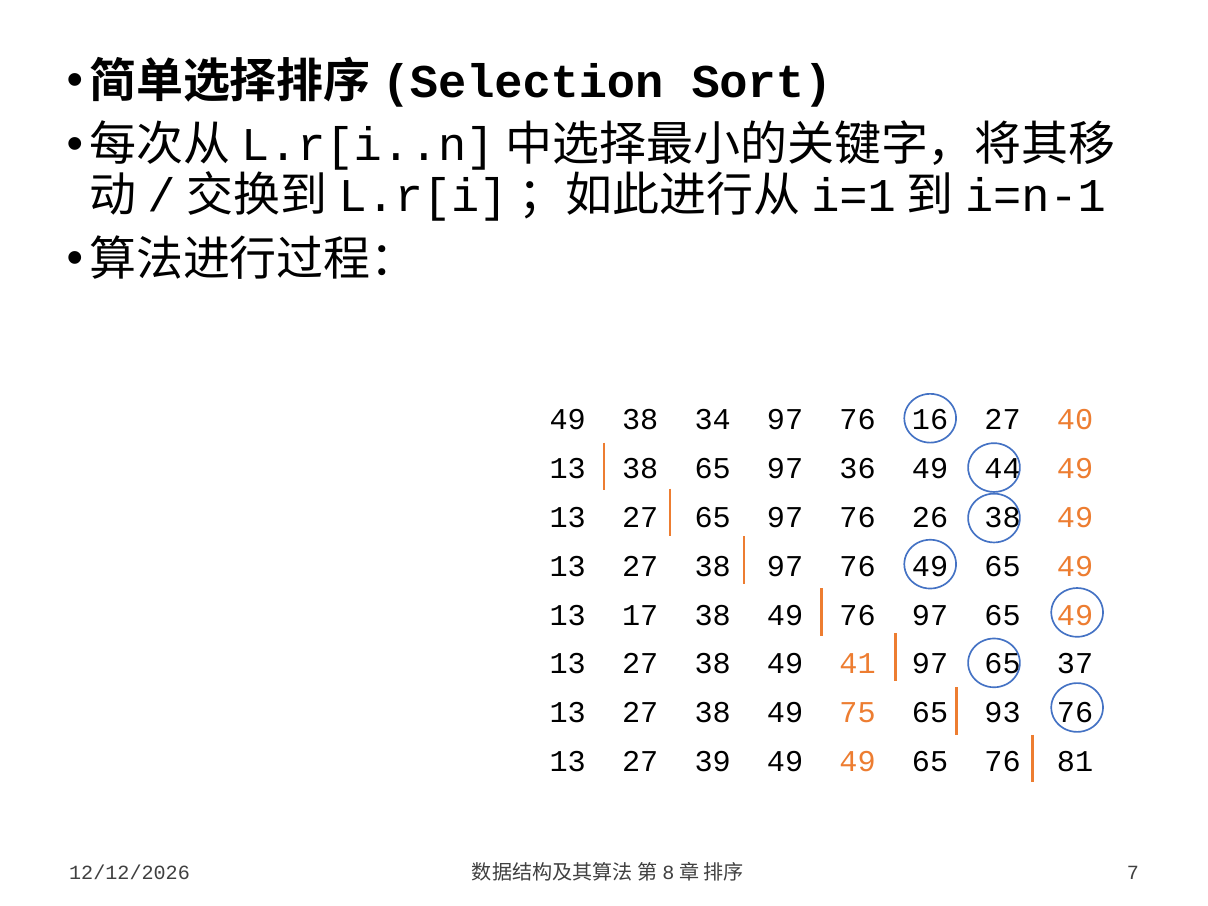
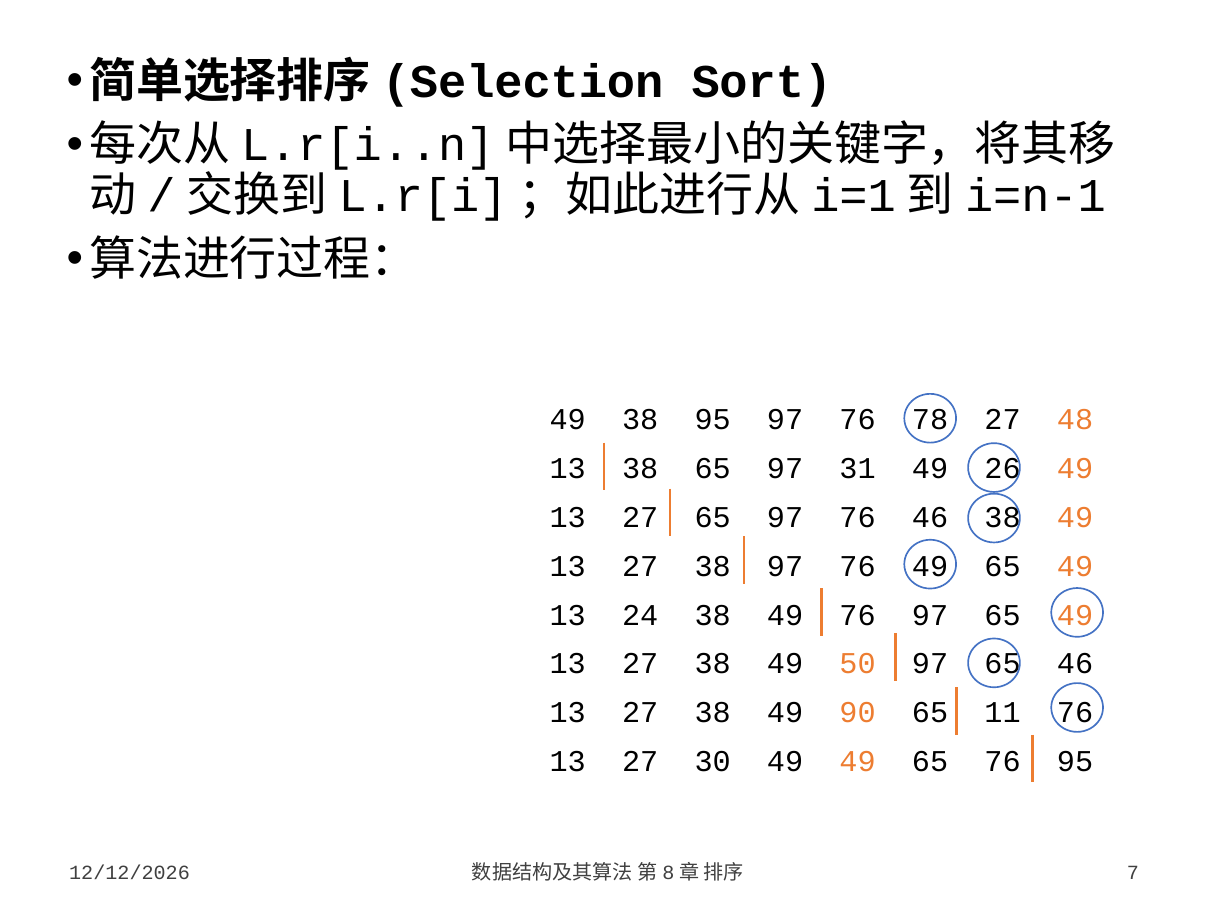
38 34: 34 -> 95 (713, 420)
16: 16 -> 78 (930, 420)
40: 40 -> 48 (1075, 420)
36: 36 -> 31 (858, 469)
44: 44 -> 26 (1003, 469)
76 26: 26 -> 46 (930, 518)
17: 17 -> 24 (640, 615)
41: 41 -> 50 (858, 663)
65 37: 37 -> 46 (1075, 663)
75: 75 -> 90 (858, 713)
93: 93 -> 11 (1003, 713)
39: 39 -> 30 (713, 762)
76 81: 81 -> 95 (1075, 762)
